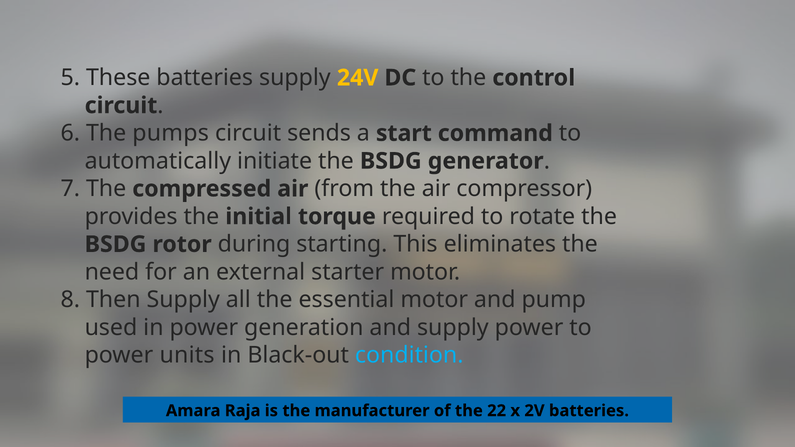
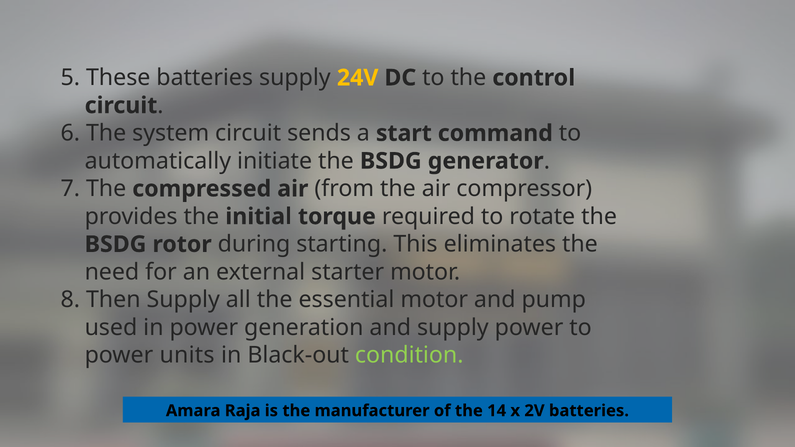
pumps: pumps -> system (171, 133)
condition colour: light blue -> light green (409, 355)
22: 22 -> 14 (497, 411)
